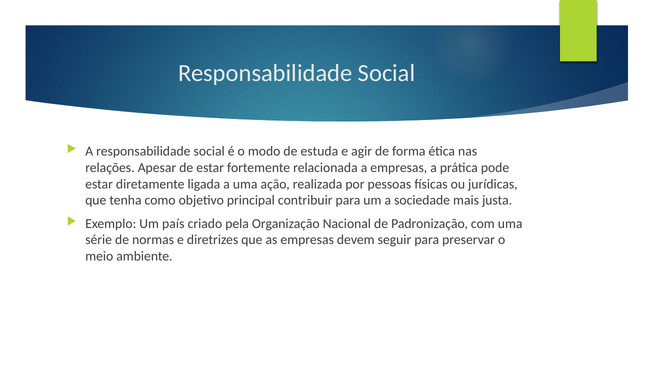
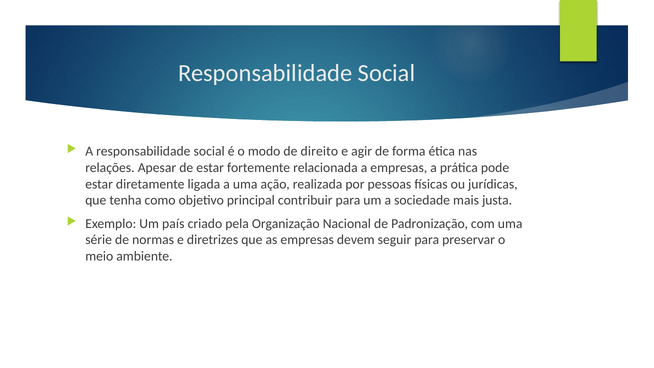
estuda: estuda -> direito (319, 151)
